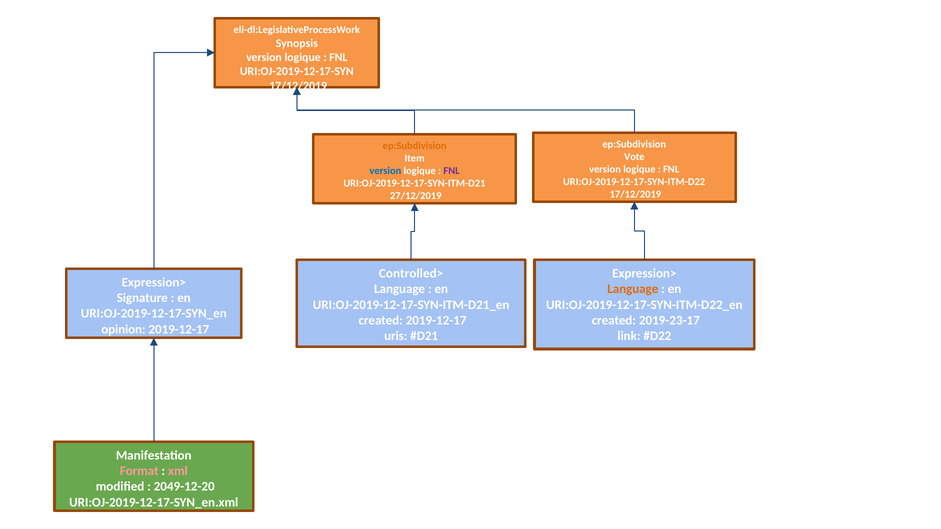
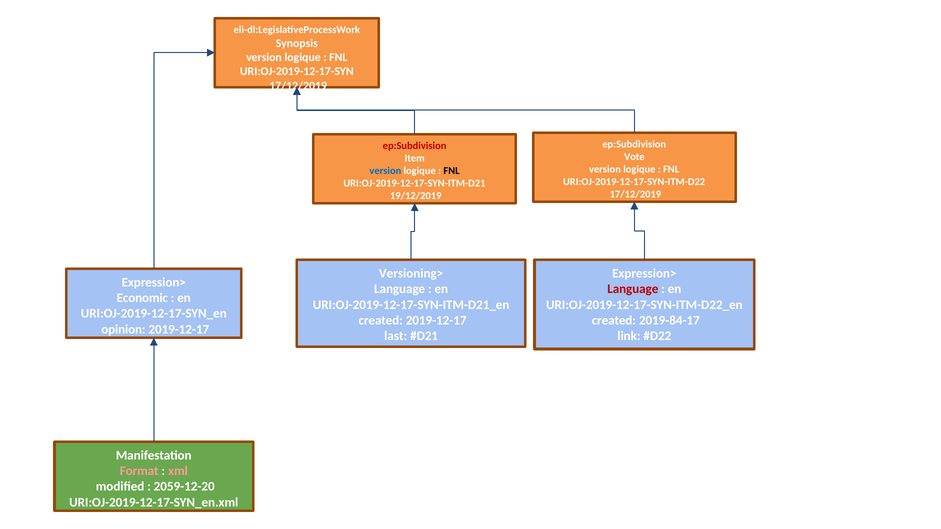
ep:Subdivision colour: orange -> red (415, 146)
FNL colour: purple -> black (452, 171)
27/12/2019: 27/12/2019 -> 19/12/2019 (416, 196)
Controlled>: Controlled> -> Versioning> (411, 274)
Language colour: orange -> red (633, 289)
Signature: Signature -> Economic (142, 298)
2019-23-17: 2019-23-17 -> 2019-84-17 (669, 321)
uris: uris -> last (396, 336)
2049-12-20: 2049-12-20 -> 2059-12-20 (184, 487)
